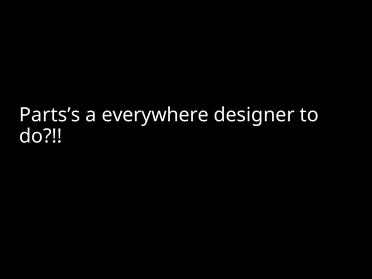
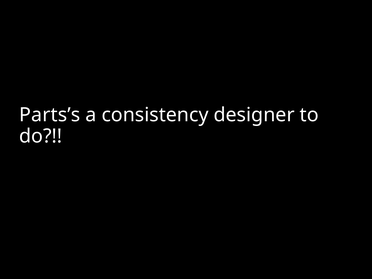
everywhere: everywhere -> consistency (155, 115)
